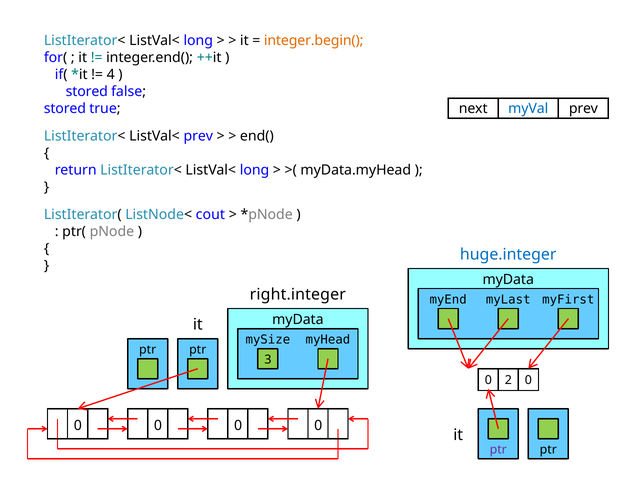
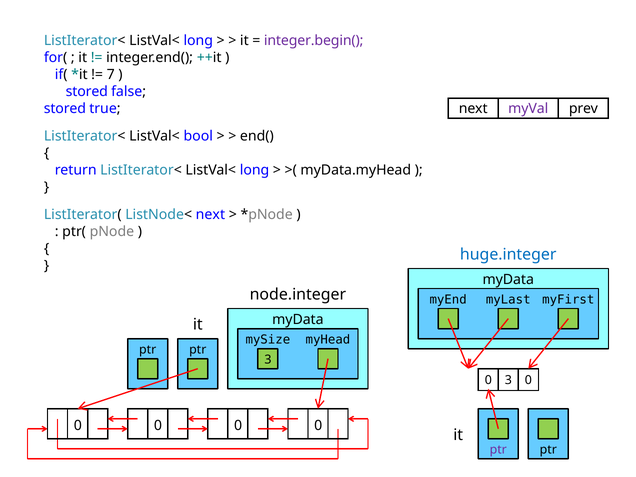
integer.begin( colour: orange -> purple (314, 41)
4: 4 -> 7 (111, 75)
myVal colour: blue -> purple (528, 109)
ListVal< prev: prev -> bool (198, 136)
ListNode< cout: cout -> next (210, 215)
right.integer: right.integer -> node.integer (298, 295)
0 2: 2 -> 3 (508, 380)
